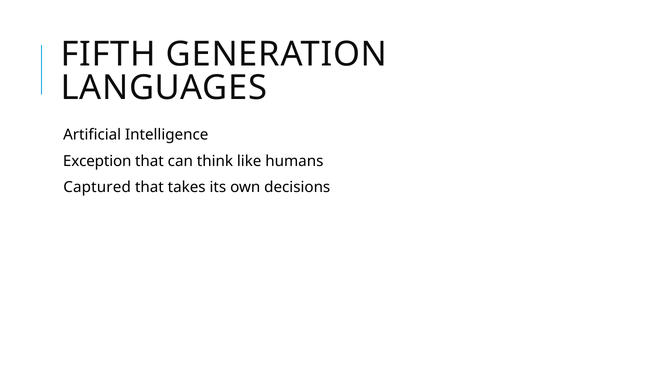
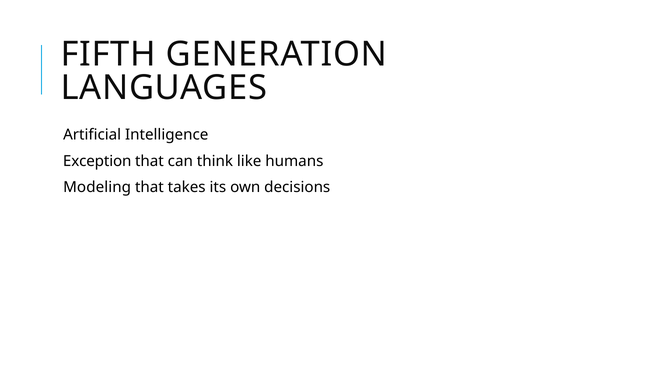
Captured: Captured -> Modeling (97, 187)
